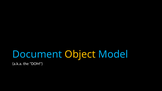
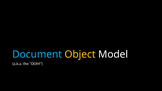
Model colour: light blue -> white (113, 54)
